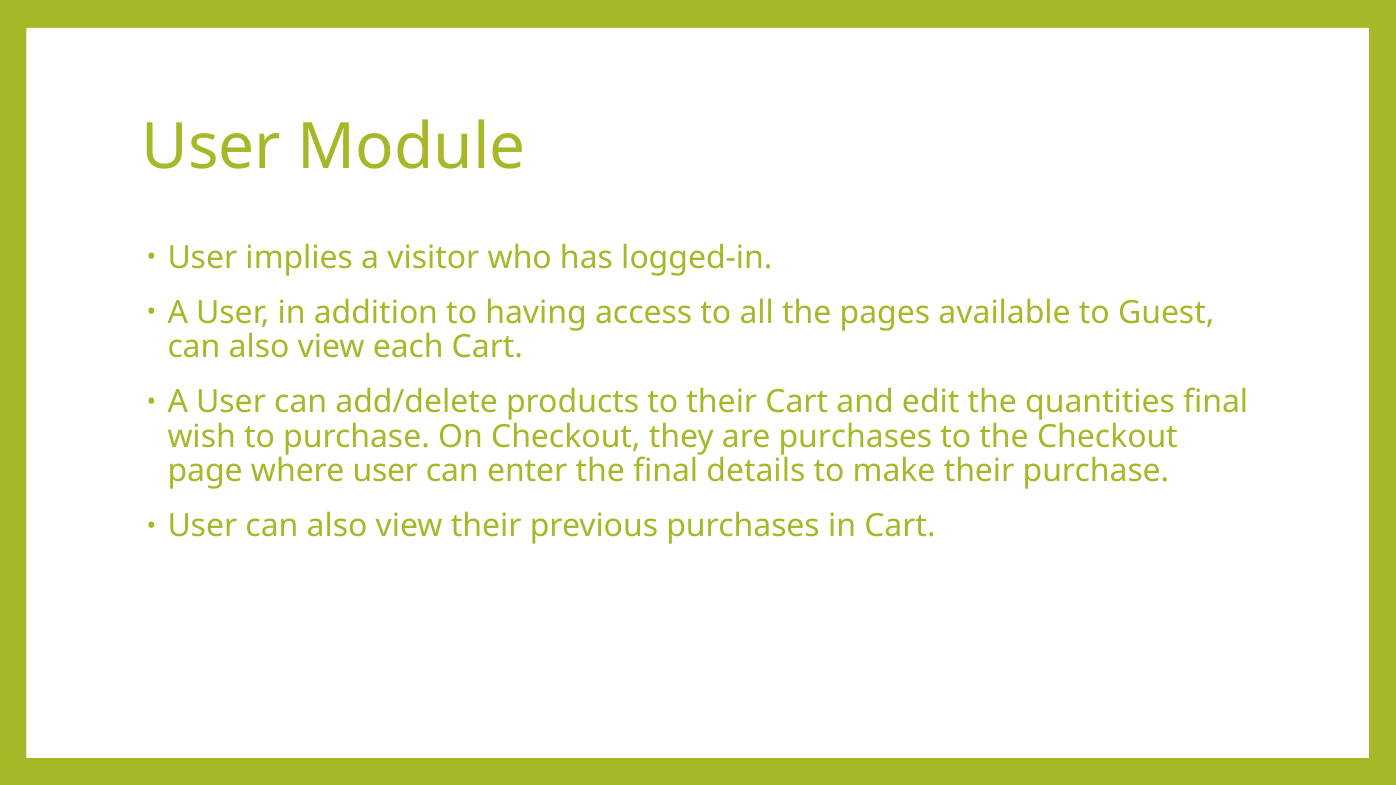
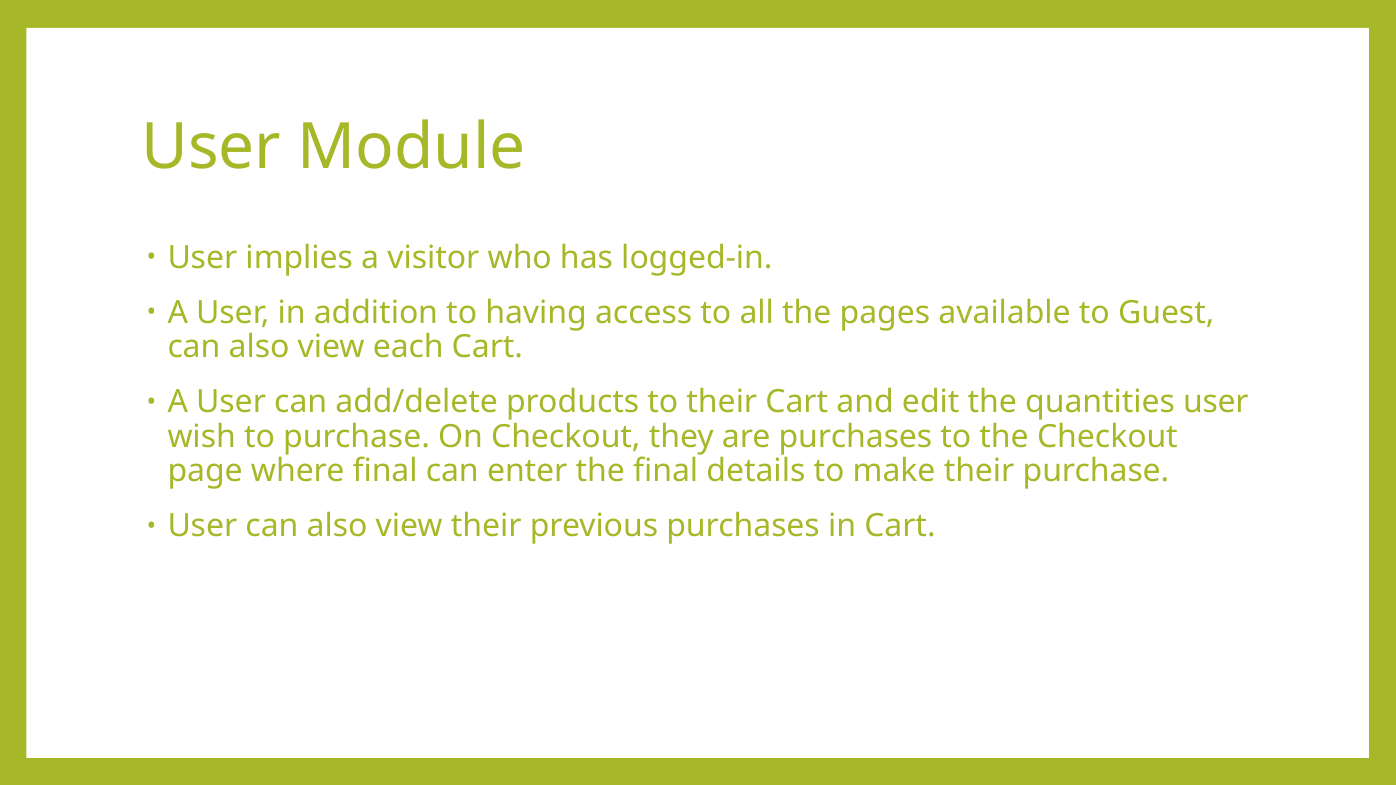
quantities final: final -> user (1216, 402)
where user: user -> final (385, 471)
